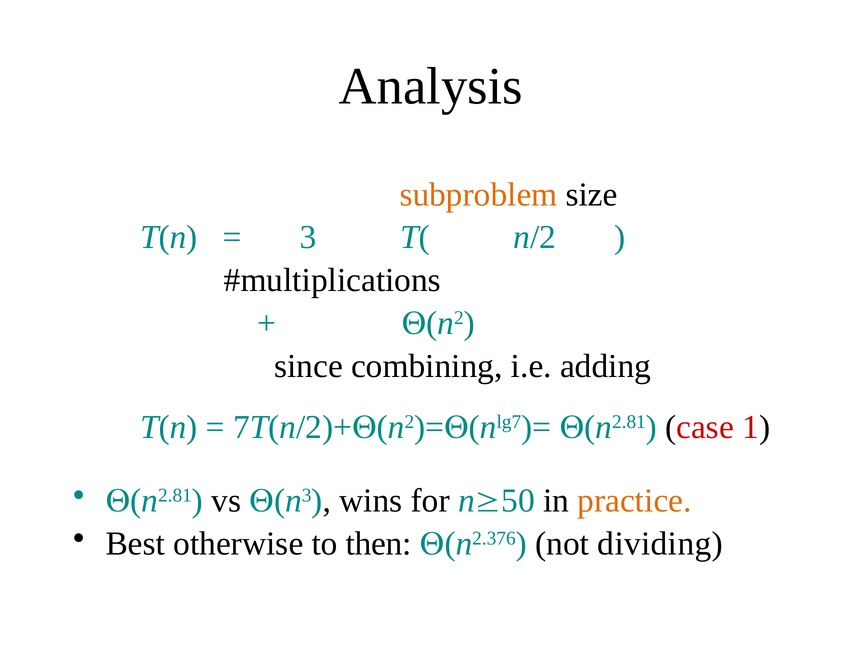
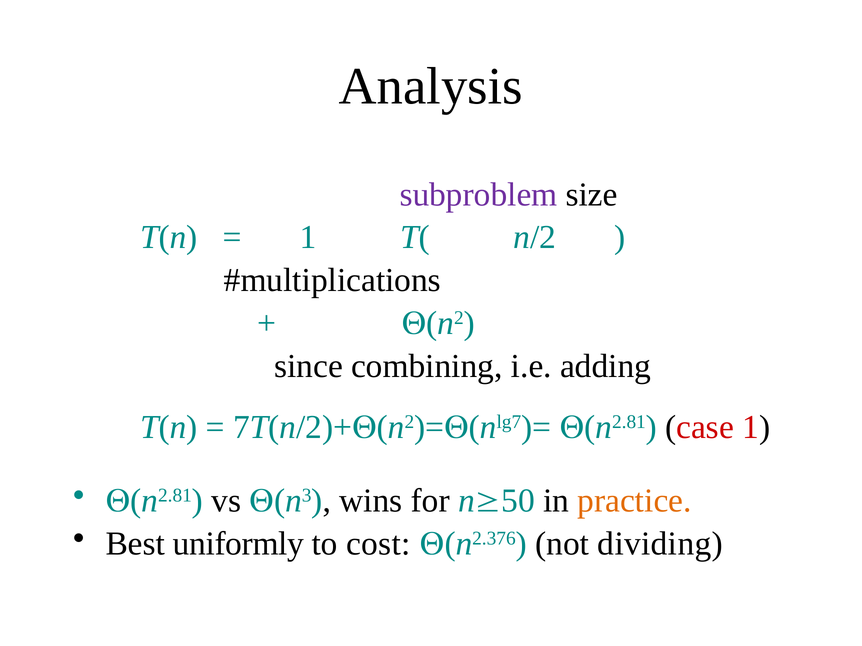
subproblem colour: orange -> purple (478, 195)
3: 3 -> 1 (308, 238)
otherwise: otherwise -> uniformly (239, 544)
then: then -> cost (378, 544)
